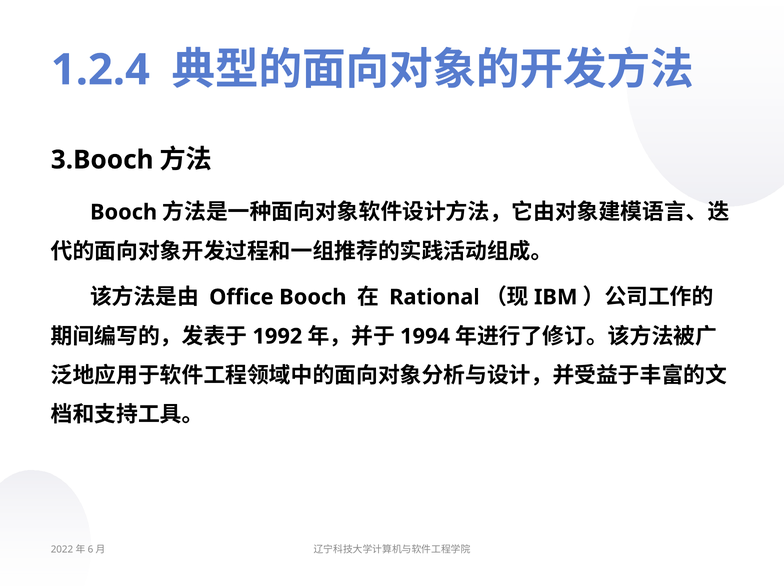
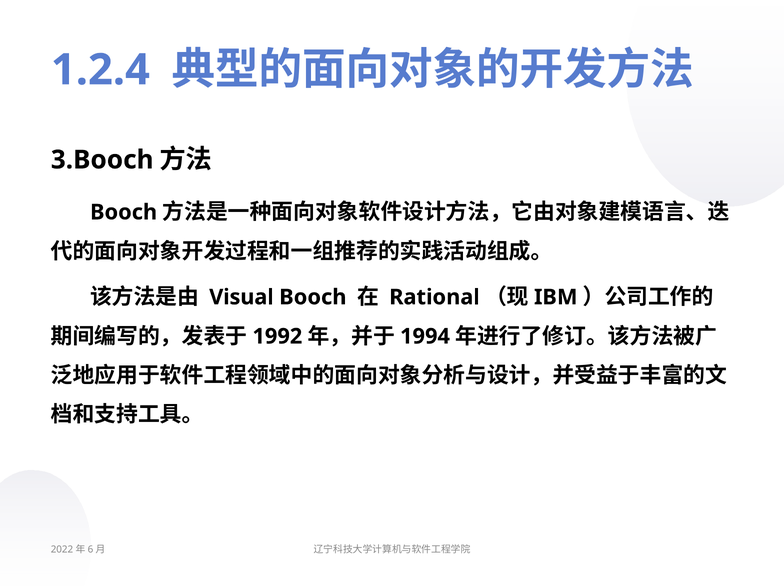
Office: Office -> Visual (241, 297)
